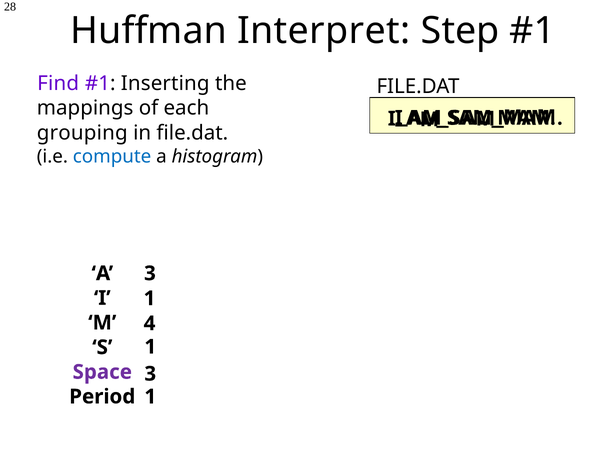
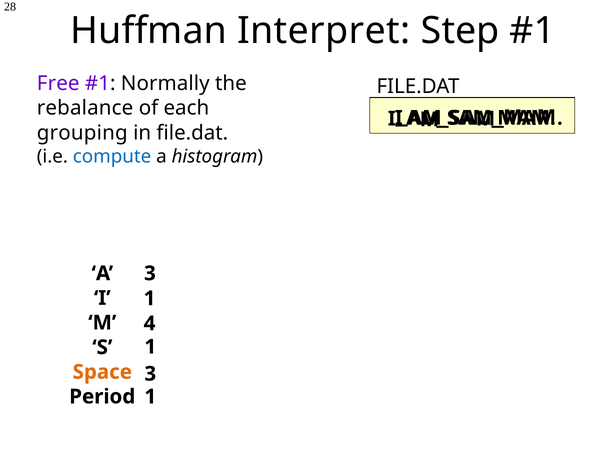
Find: Find -> Free (58, 84)
Inserting: Inserting -> Normally (165, 84)
mappings: mappings -> rebalance (85, 108)
Space colour: purple -> orange (102, 372)
